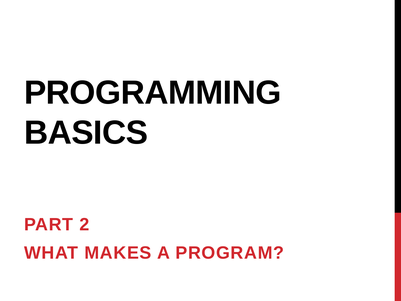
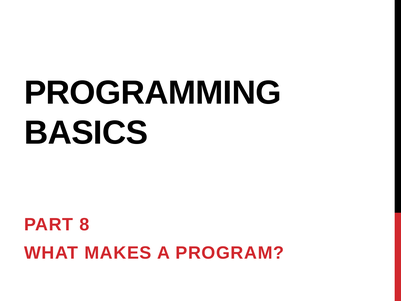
2: 2 -> 8 (84, 224)
